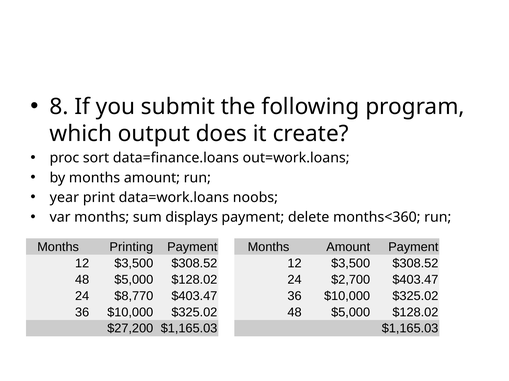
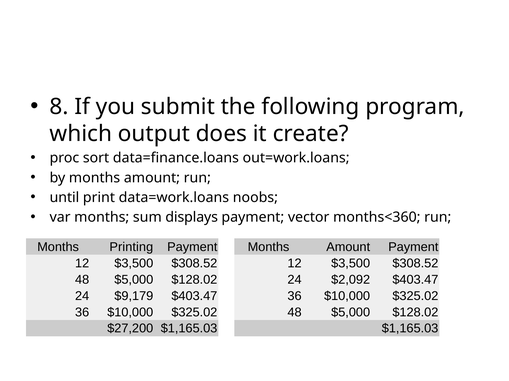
year: year -> until (64, 198)
delete: delete -> vector (309, 218)
$2,700: $2,700 -> $2,092 (351, 280)
$8,770: $8,770 -> $9,179 (134, 296)
